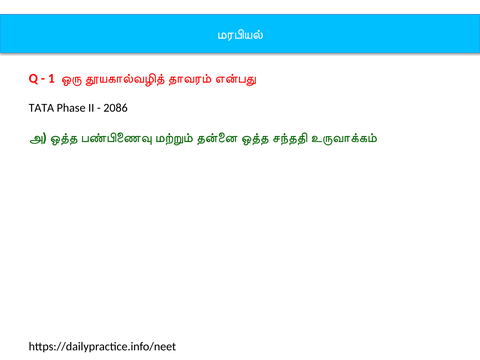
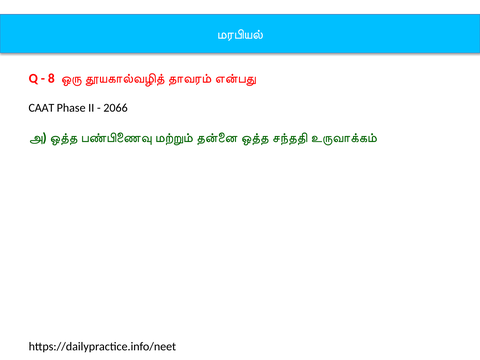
1: 1 -> 8 (51, 78)
TATA: TATA -> CAAT (41, 108)
2086: 2086 -> 2066 (116, 108)
